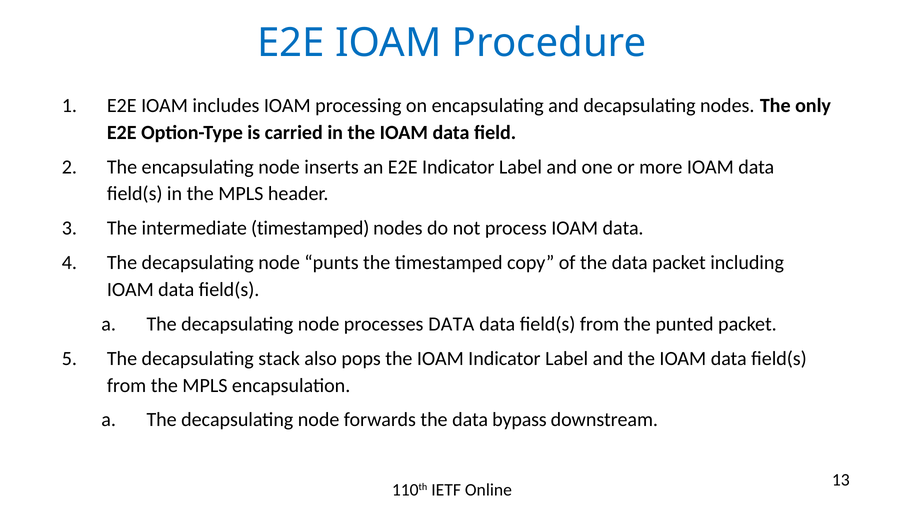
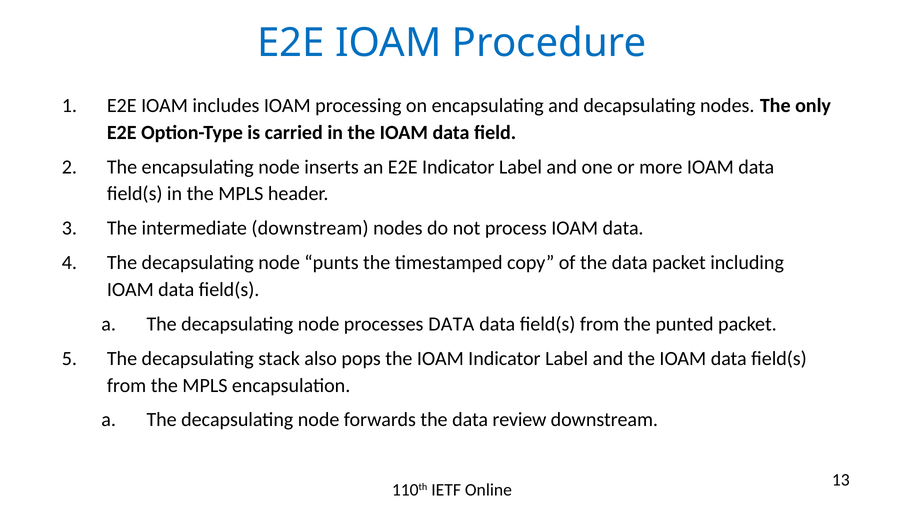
intermediate timestamped: timestamped -> downstream (310, 228)
bypass: bypass -> review (519, 419)
